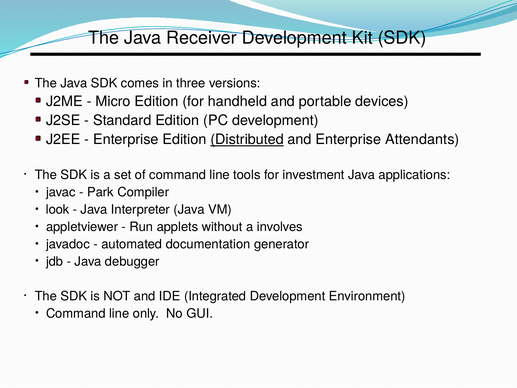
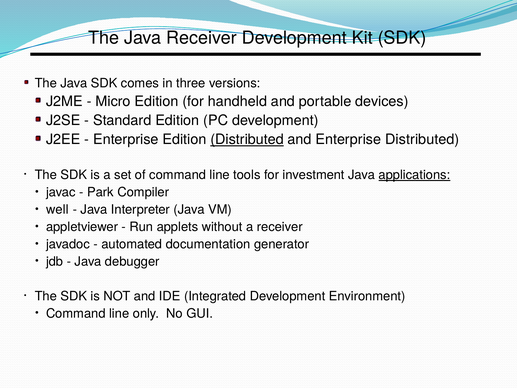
Enterprise Attendants: Attendants -> Distributed (422, 139)
applications underline: none -> present (414, 175)
look: look -> well (57, 209)
a involves: involves -> receiver (280, 227)
